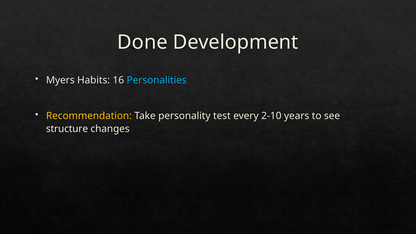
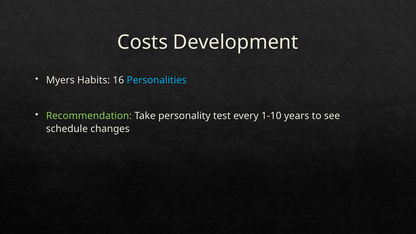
Done: Done -> Costs (143, 42)
Recommendation colour: yellow -> light green (89, 116)
2-10: 2-10 -> 1-10 (271, 116)
structure: structure -> schedule (67, 129)
